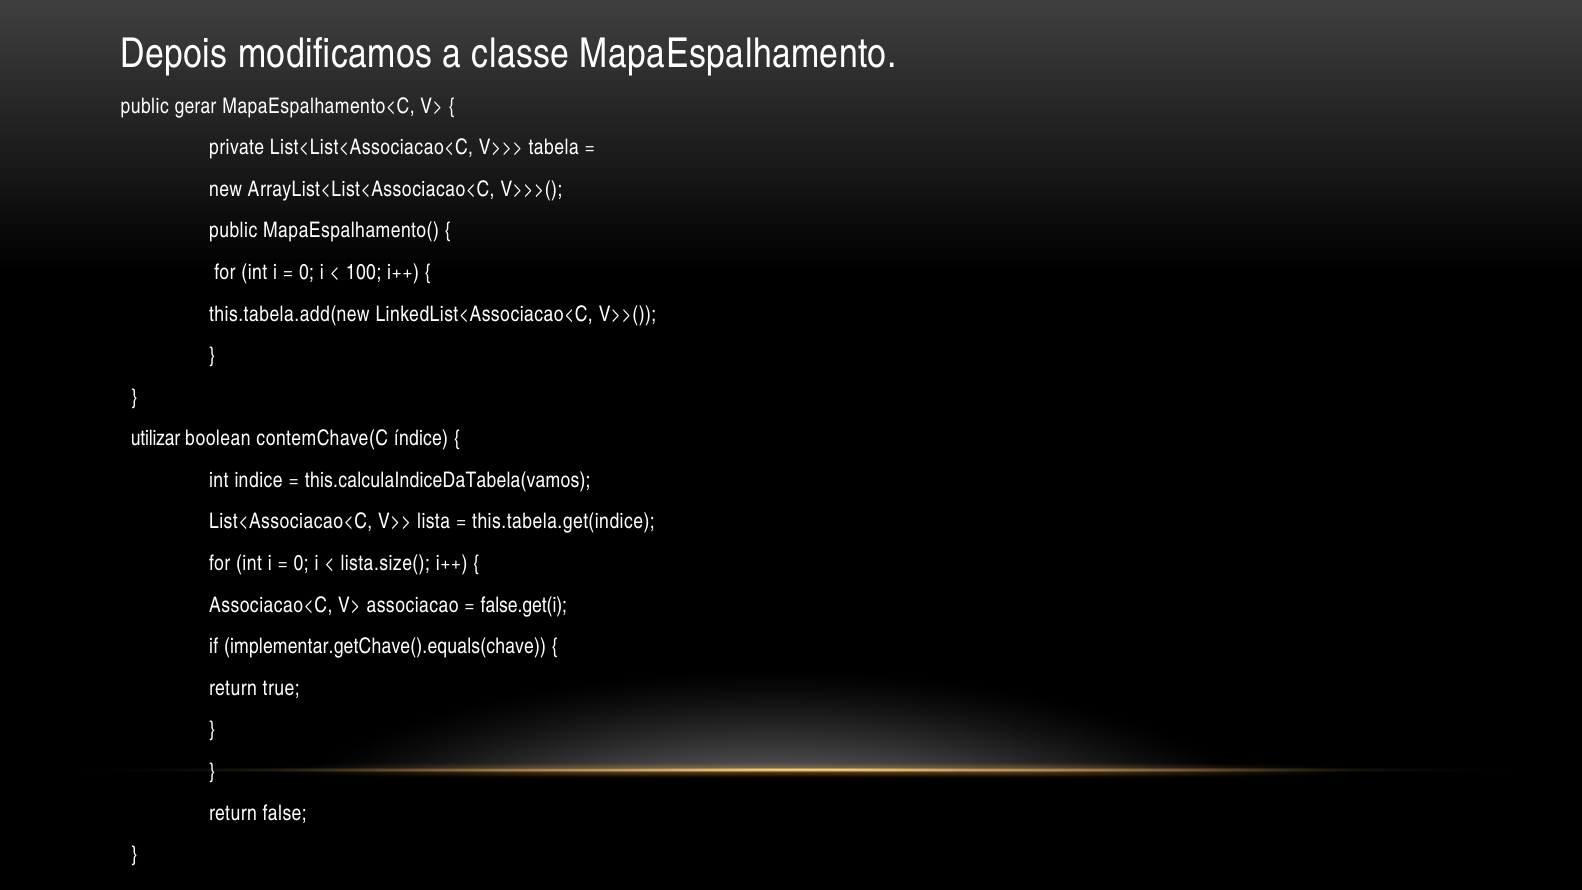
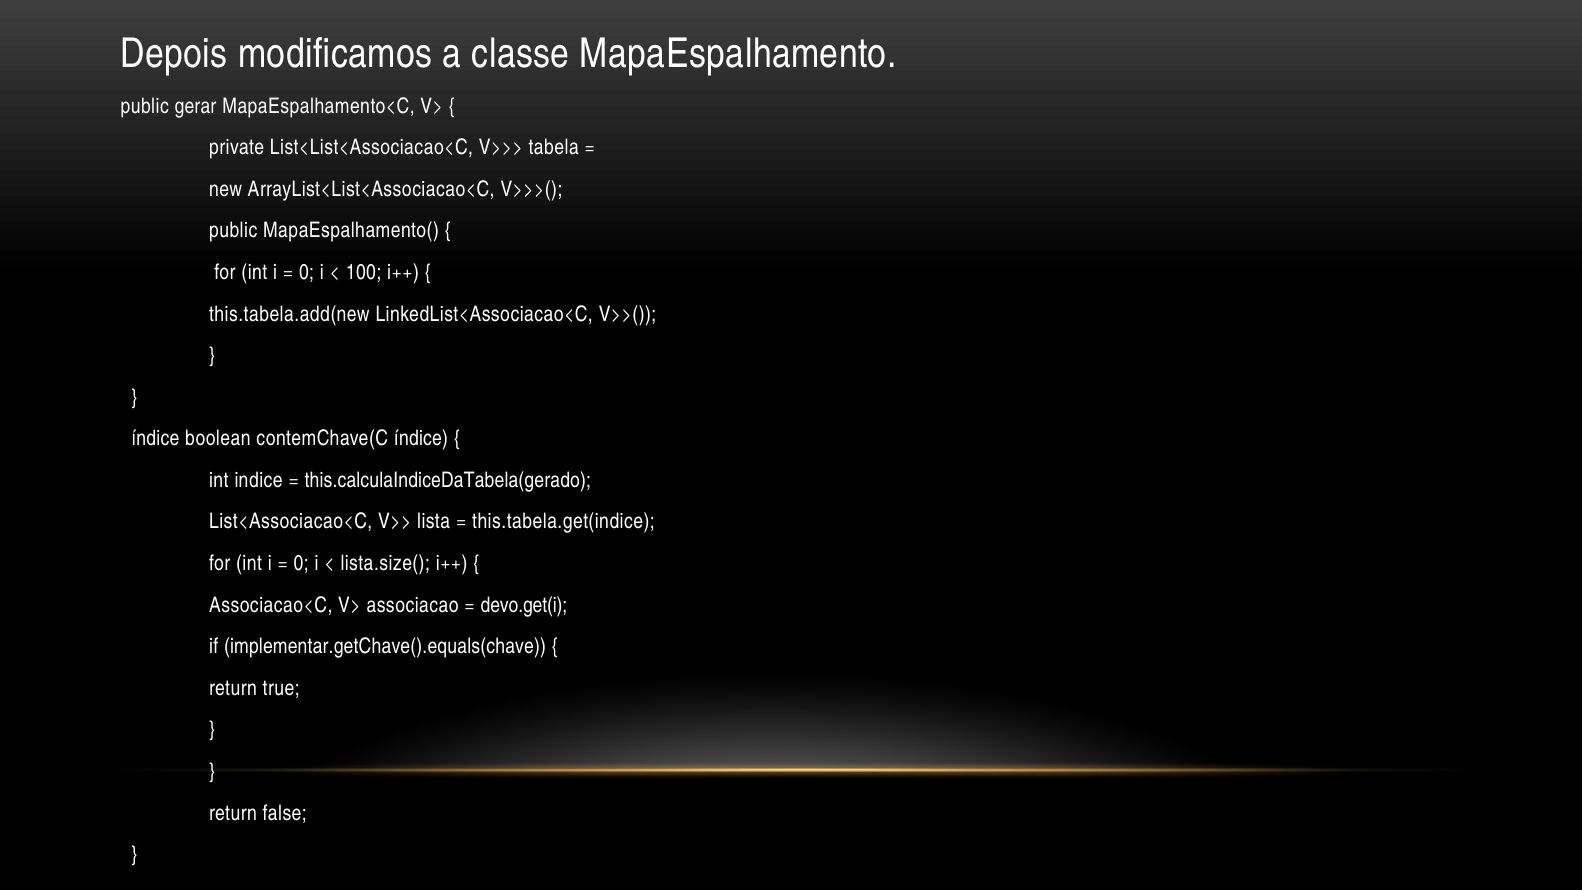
utilizar: utilizar -> índice (155, 439)
this.calculaIndiceDaTabela(vamos: this.calculaIndiceDaTabela(vamos -> this.calculaIndiceDaTabela(gerado (448, 480)
false.get(i: false.get(i -> devo.get(i (524, 605)
